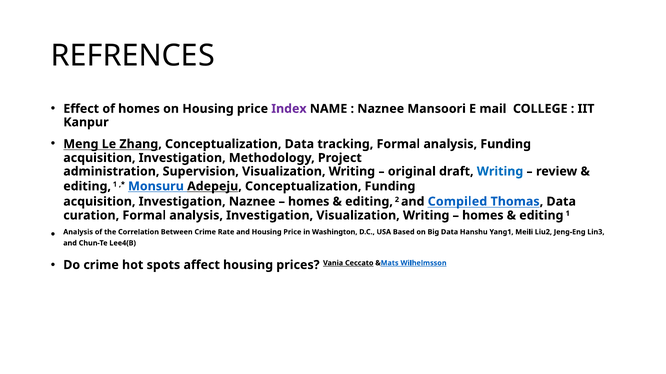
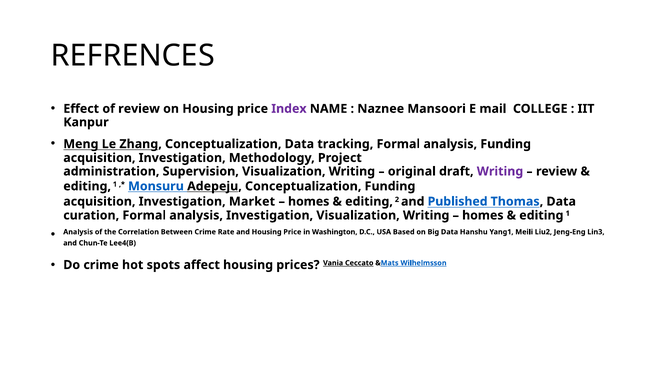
of homes: homes -> review (139, 109)
Writing colour: blue -> purple (500, 172)
Investigation Naznee: Naznee -> Market (252, 202)
Compiled: Compiled -> Published (458, 202)
